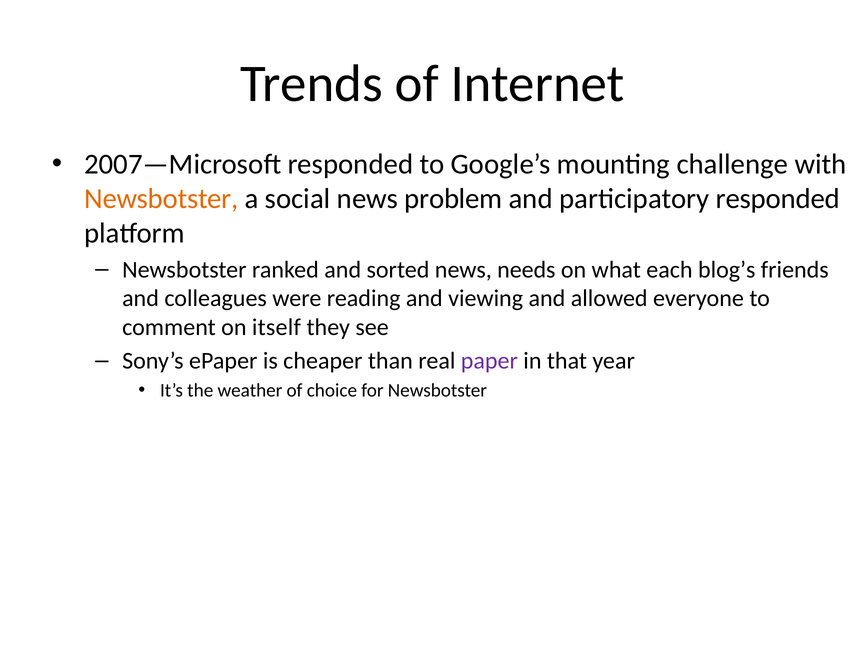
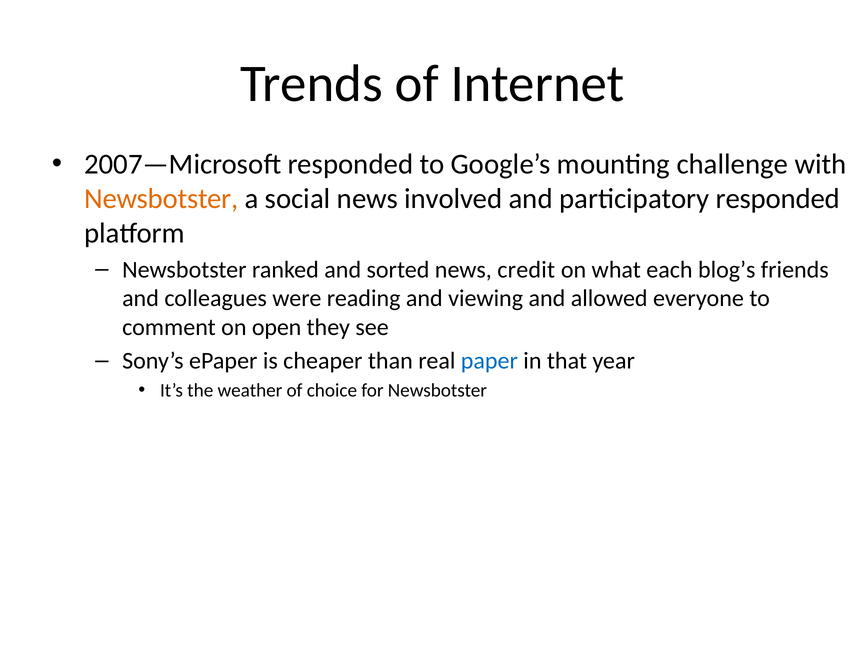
problem: problem -> involved (453, 199)
needs: needs -> credit (526, 269)
itself: itself -> open (277, 327)
paper colour: purple -> blue (489, 361)
